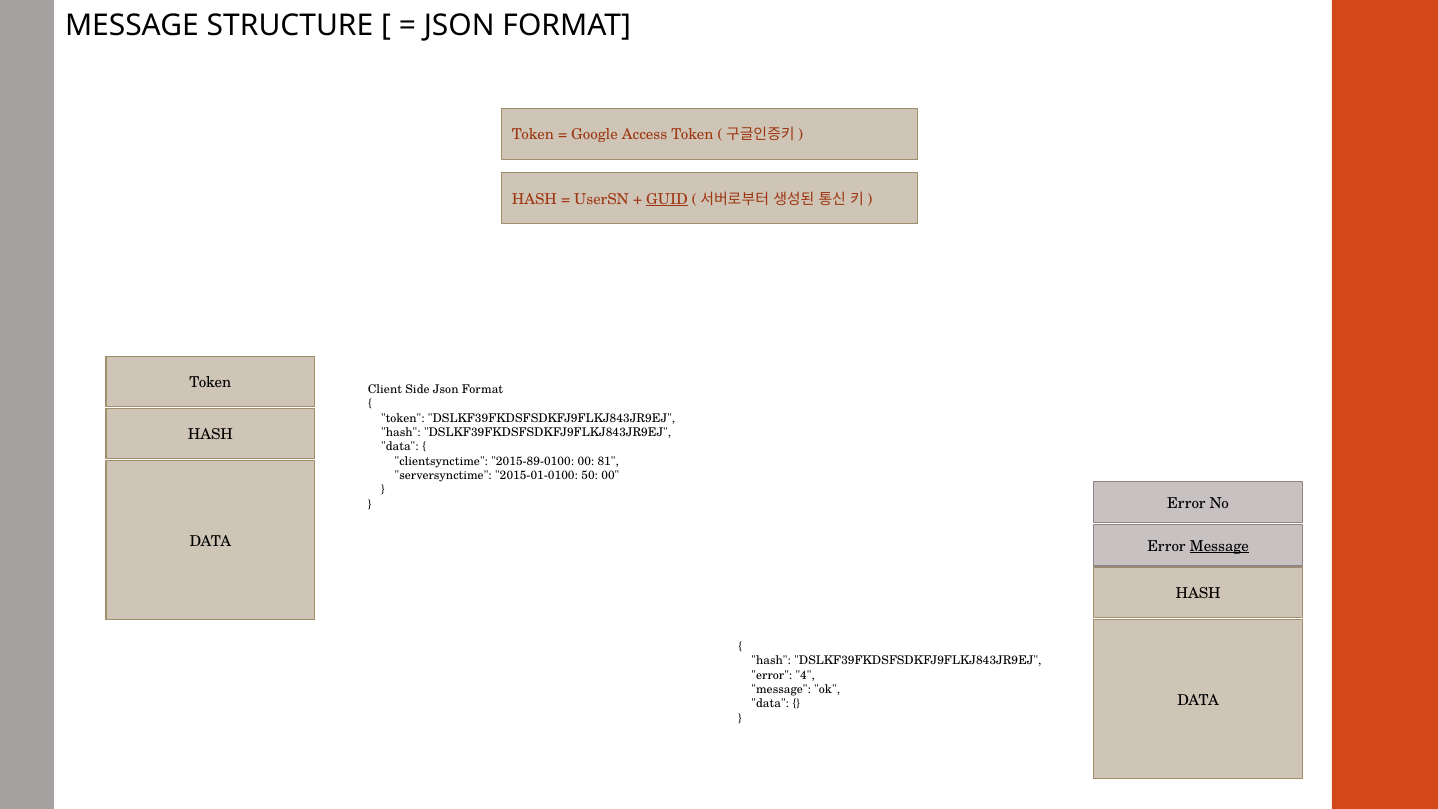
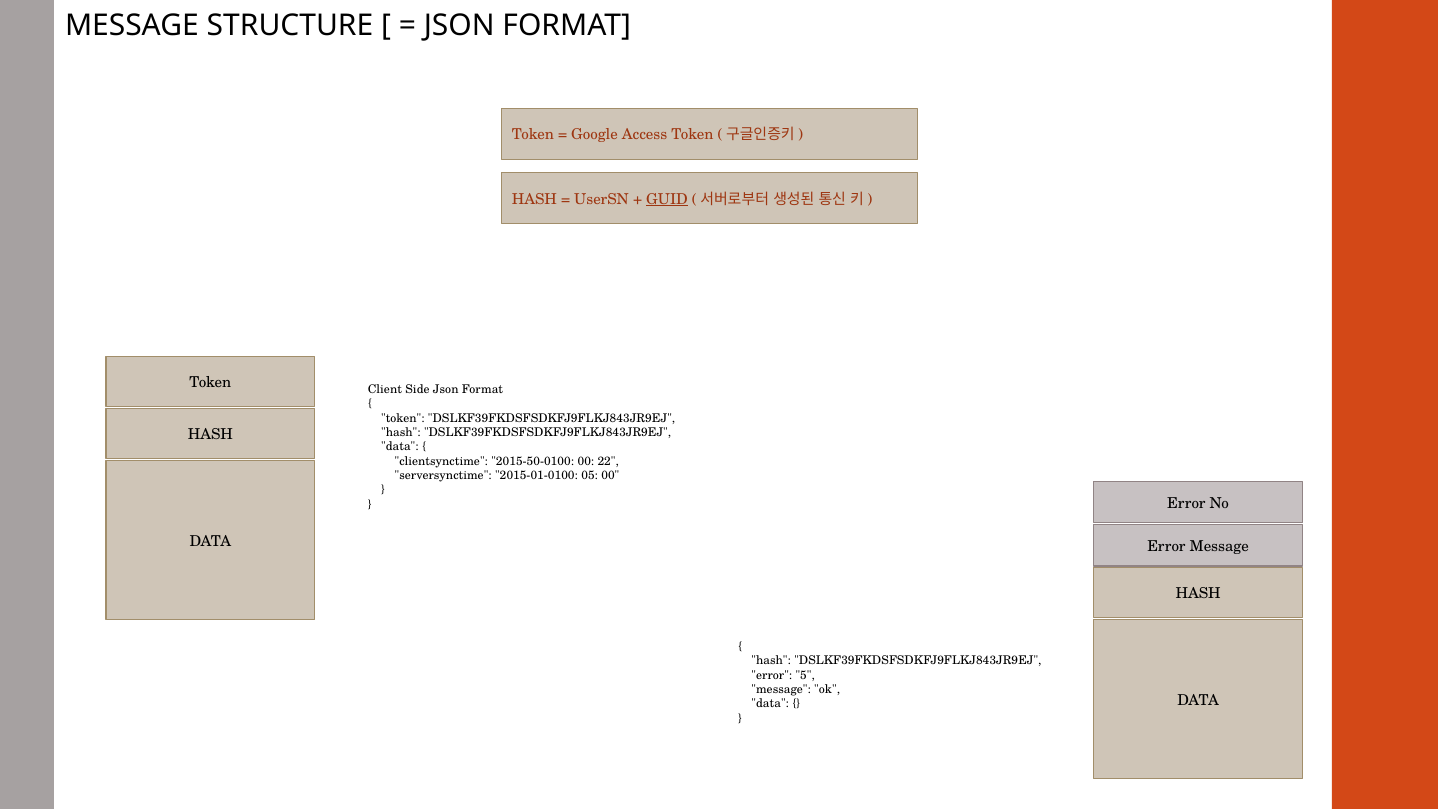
2015-89-0100: 2015-89-0100 -> 2015-50-0100 (533, 461)
81: 81 -> 22 (608, 461)
50: 50 -> 05 (590, 475)
Message underline: present -> none (1219, 546)
4: 4 -> 5 (805, 675)
